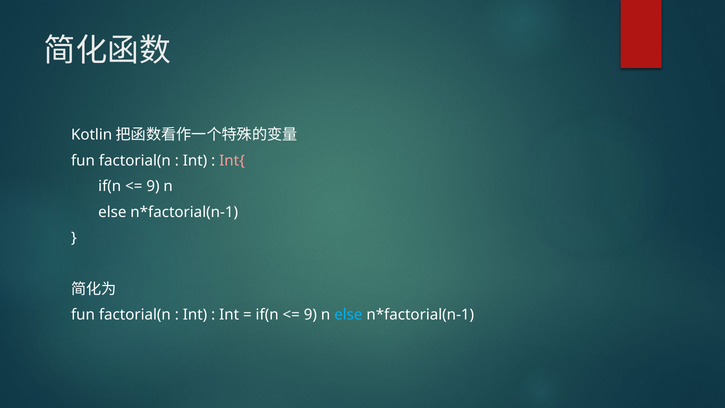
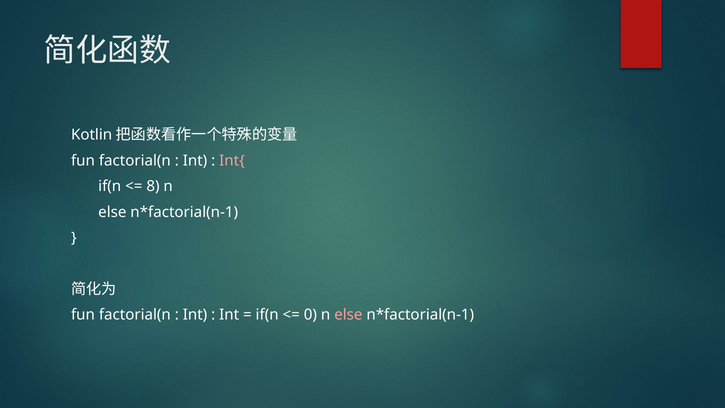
9: 9 -> 8 (153, 186)
9: 9 -> 0 (310, 315)
else colour: light blue -> pink (348, 315)
